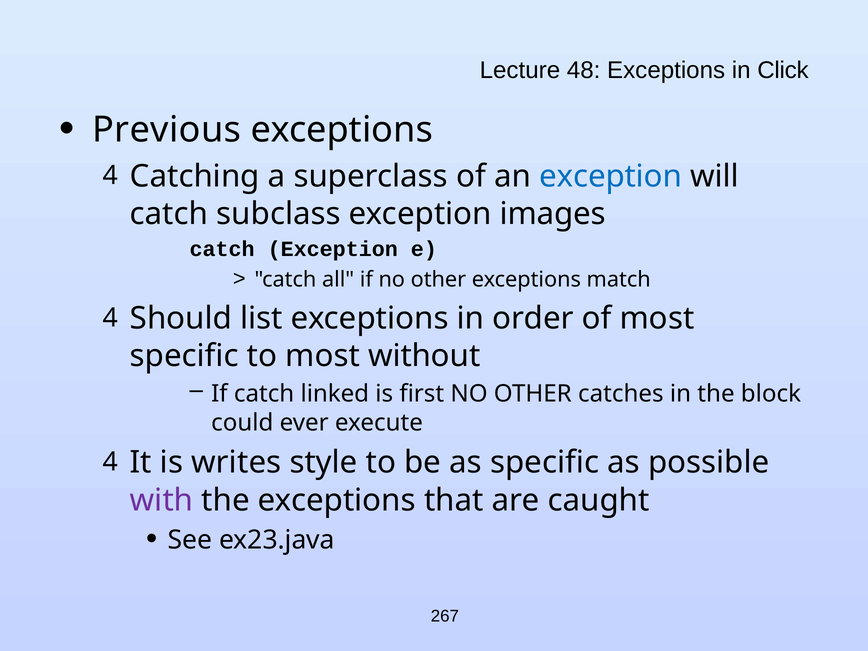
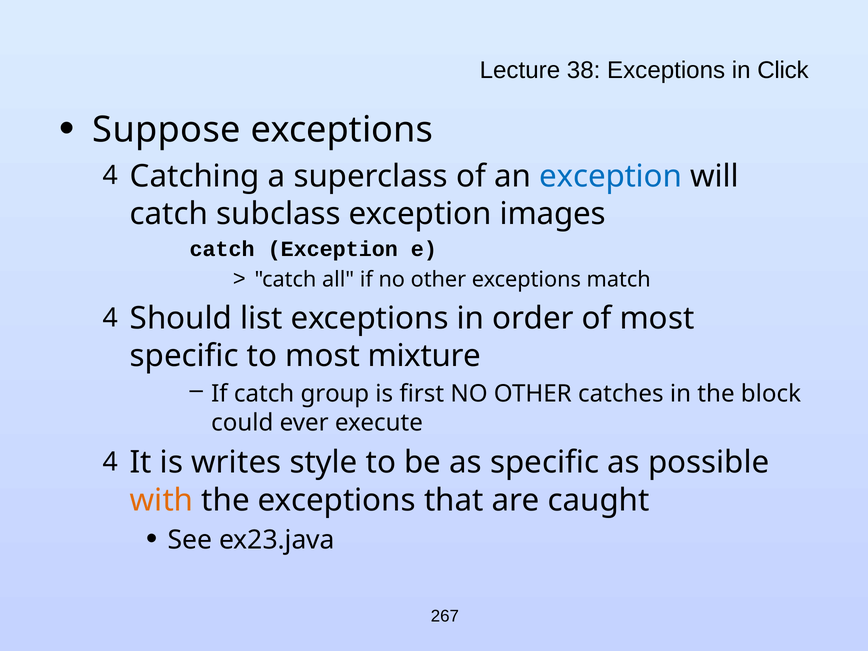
48: 48 -> 38 (584, 70)
Previous: Previous -> Suppose (167, 130)
without: without -> mixture (424, 356)
linked: linked -> group (335, 394)
with colour: purple -> orange (162, 500)
